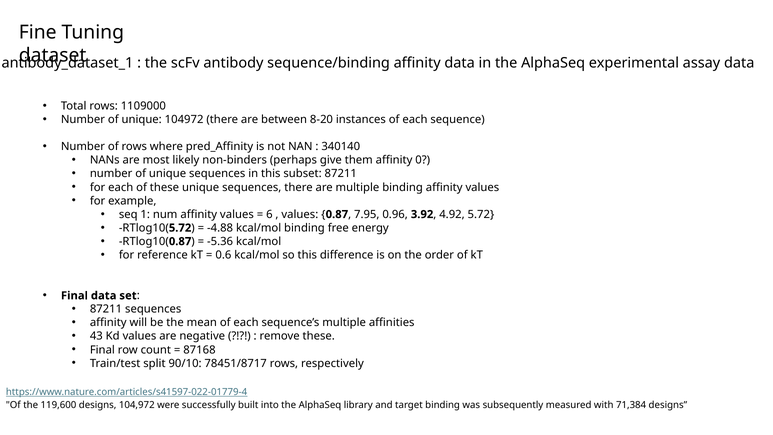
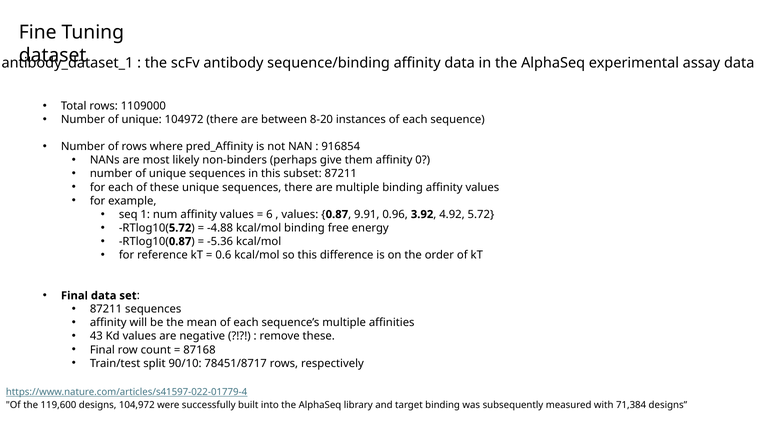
340140: 340140 -> 916854 (341, 147)
7.95: 7.95 -> 9.91 (367, 214)
